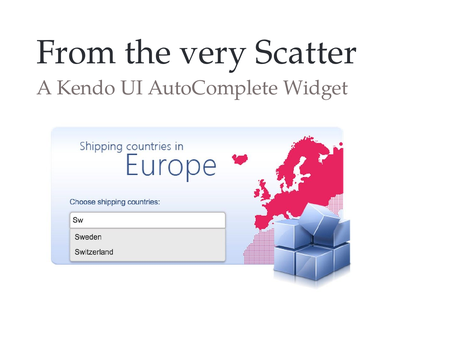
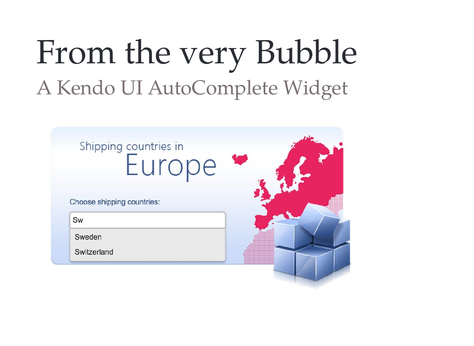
Scatter: Scatter -> Bubble (306, 52)
